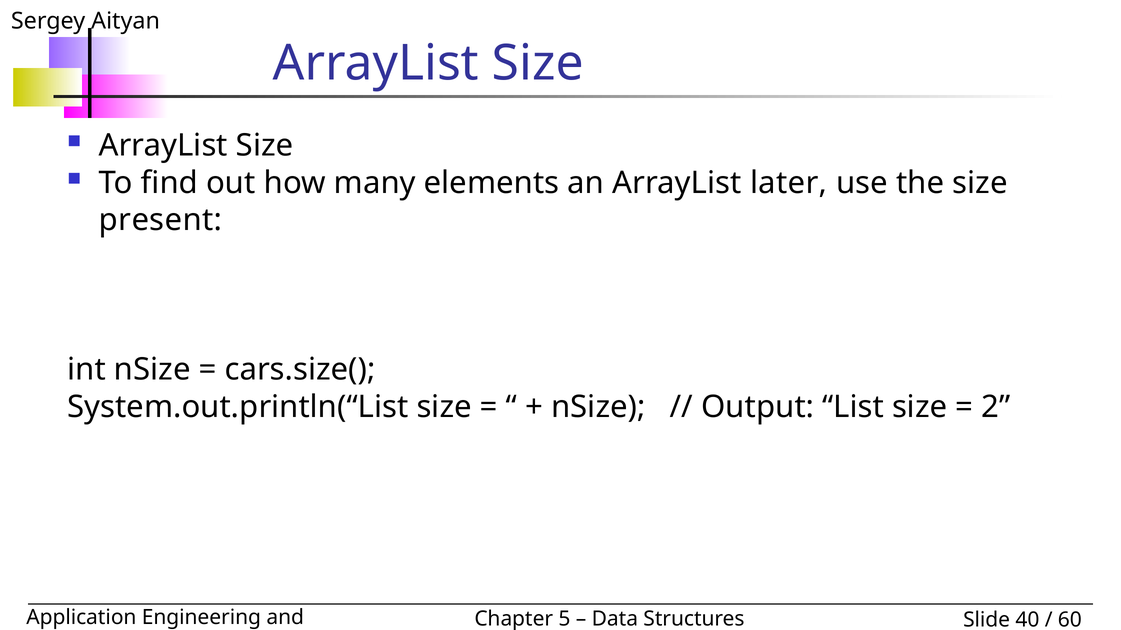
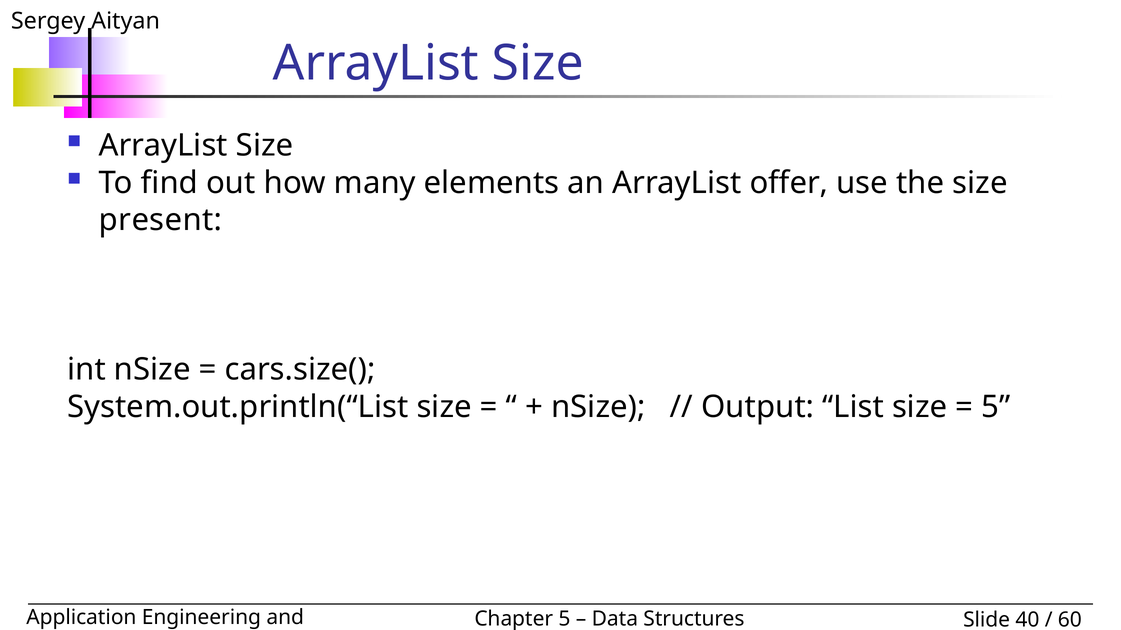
later: later -> offer (789, 183)
2: 2 -> 5 (996, 407)
